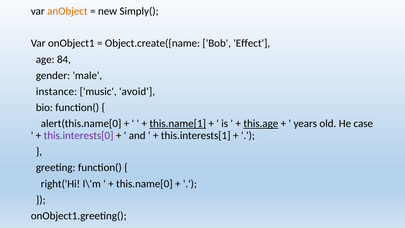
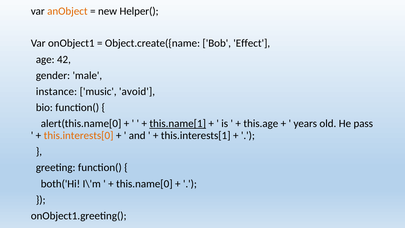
Simply(: Simply( -> Helper( (139, 11)
84: 84 -> 42 (64, 59)
this.age underline: present -> none (261, 124)
case: case -> pass (363, 124)
this.interests[0 colour: purple -> orange (79, 135)
right('Hi: right('Hi -> both('Hi (60, 184)
